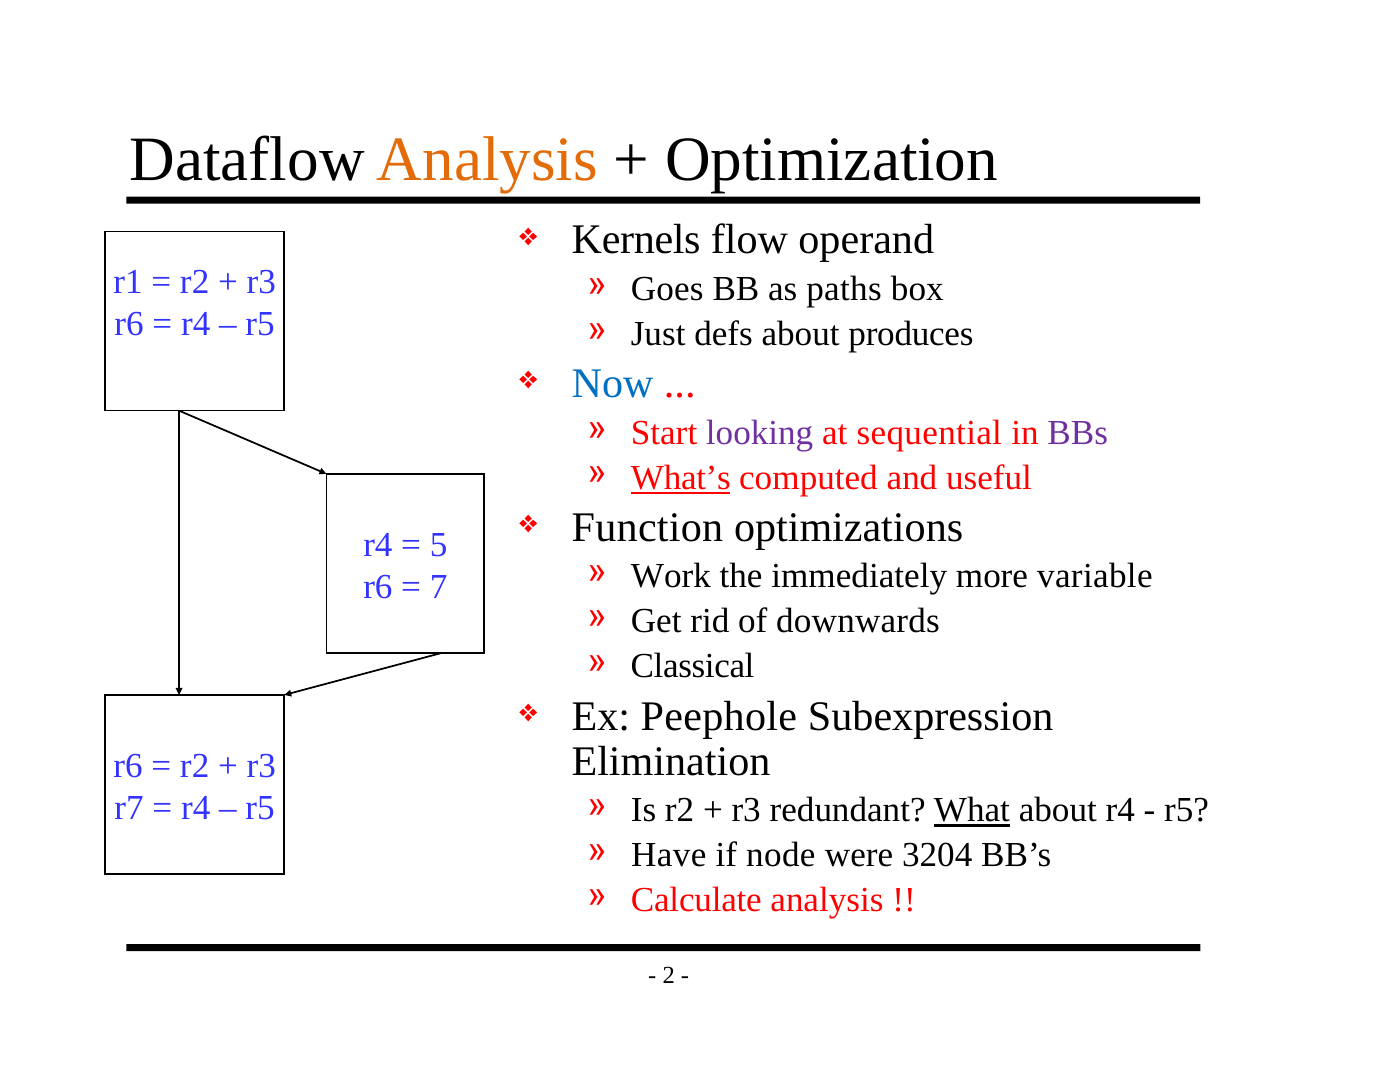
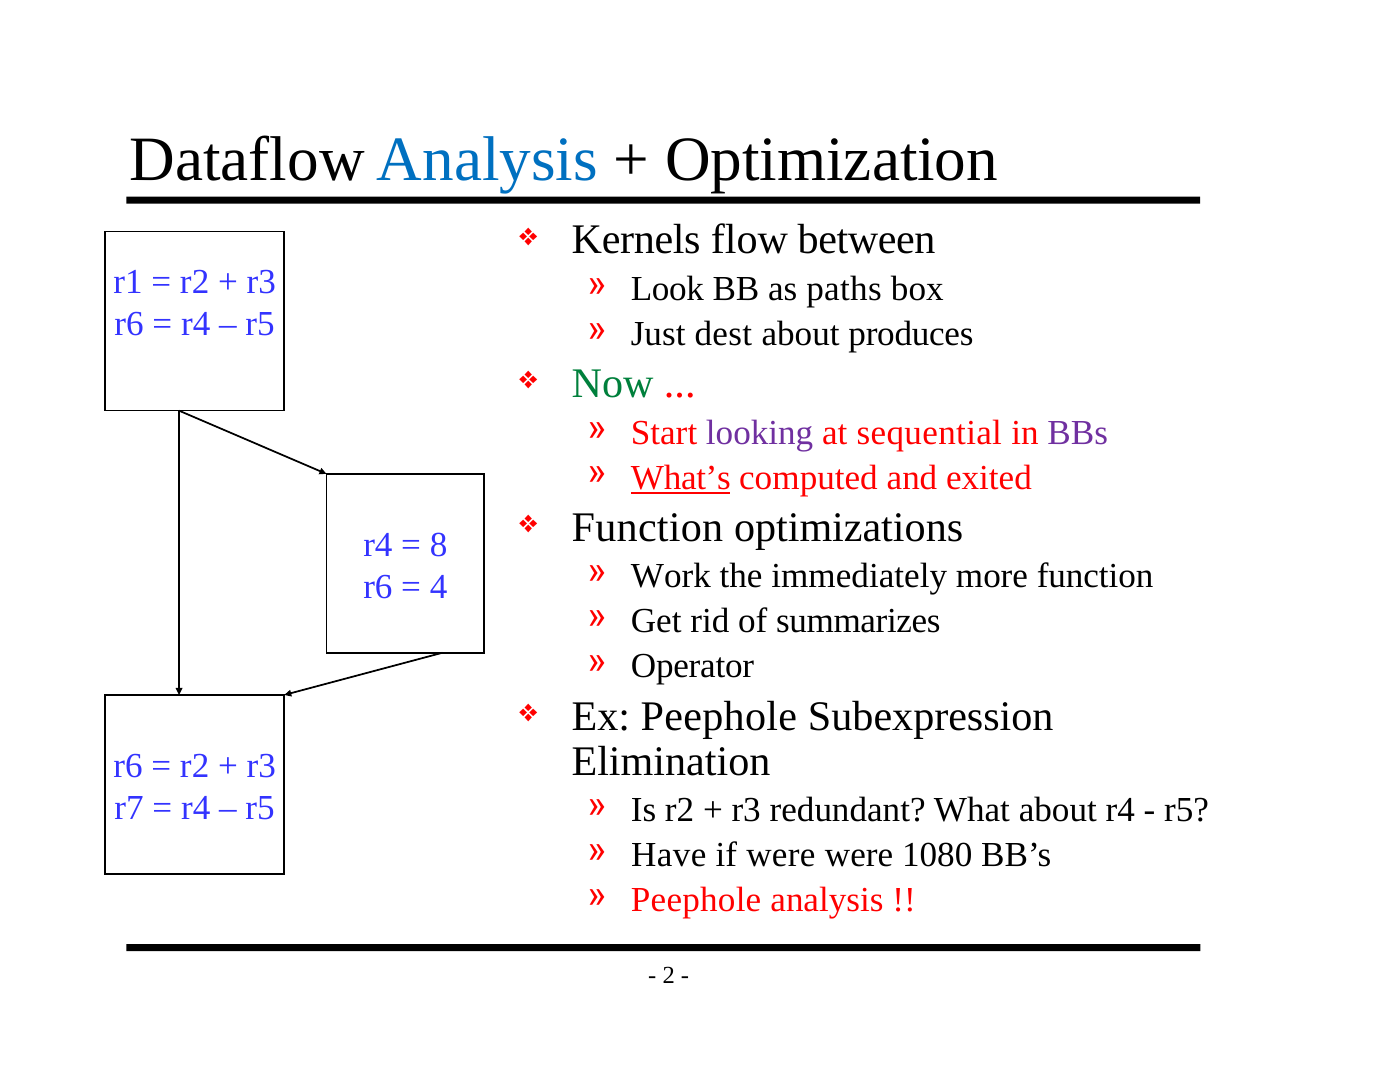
Analysis colour: orange -> blue (487, 160)
operand: operand -> between (866, 240)
Goes: Goes -> Look (667, 289)
defs: defs -> dest (723, 334)
Now colour: blue -> green (613, 384)
useful: useful -> exited (989, 477)
5: 5 -> 8 (439, 545)
more variable: variable -> function (1095, 576)
7: 7 -> 4 (439, 587)
downwards: downwards -> summarizes (858, 621)
Classical: Classical -> Operator (693, 666)
What underline: present -> none (972, 810)
if node: node -> were (781, 855)
3204: 3204 -> 1080 (937, 855)
Calculate: Calculate -> Peephole (696, 900)
